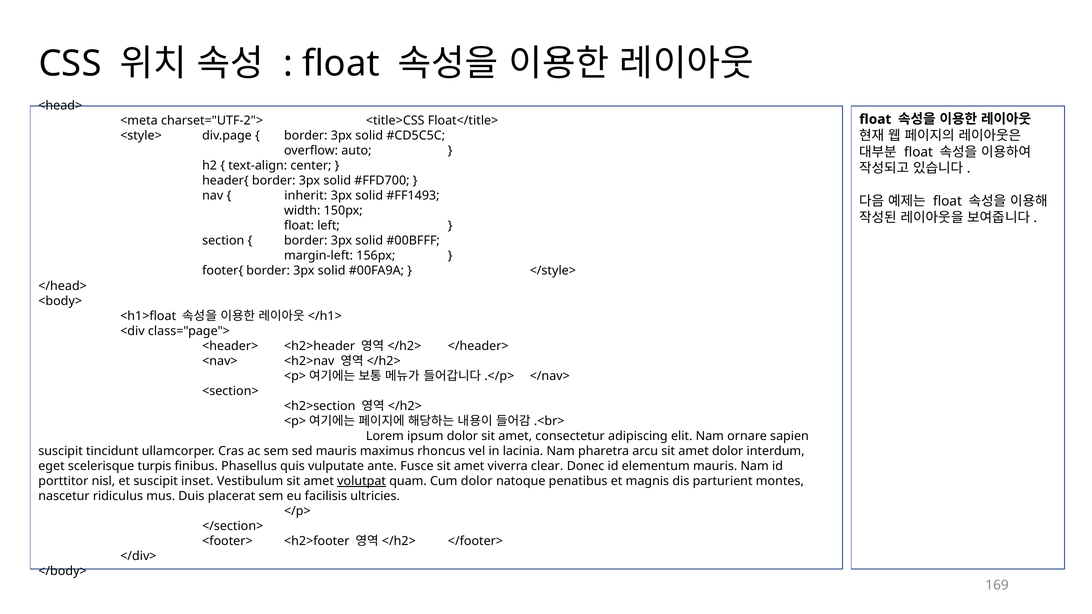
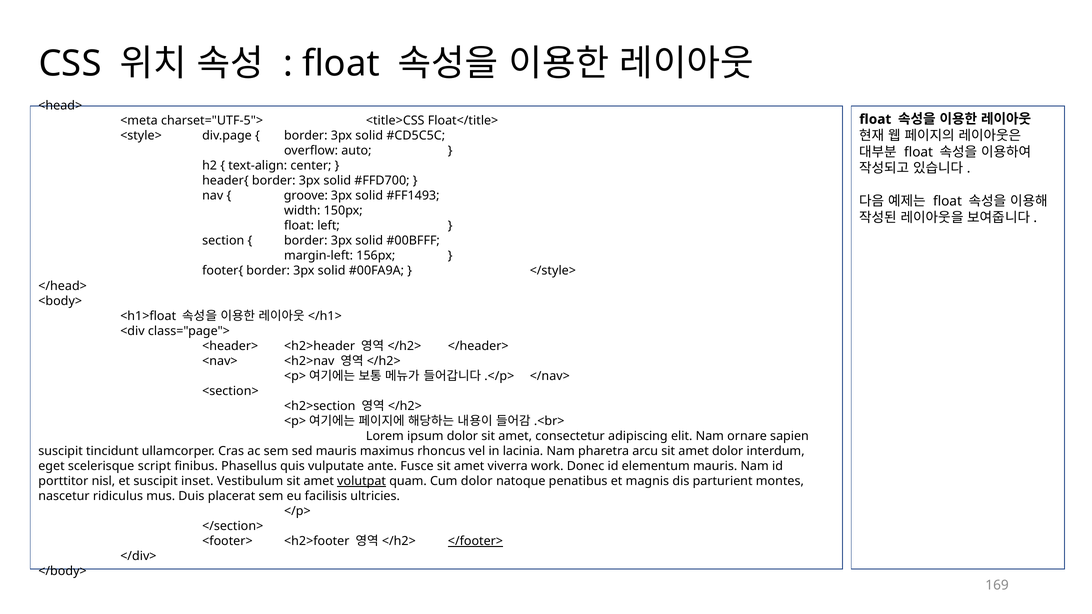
charset="UTF-2">: charset="UTF-2"> -> charset="UTF-5"> (212, 121)
inherit: inherit -> groove (306, 196)
turpis: turpis -> script (154, 466)
clear: clear -> work (547, 466)
</footer> underline: none -> present (475, 541)
